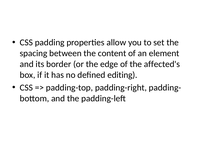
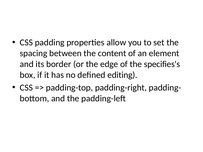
affected's: affected's -> specifies's (162, 64)
